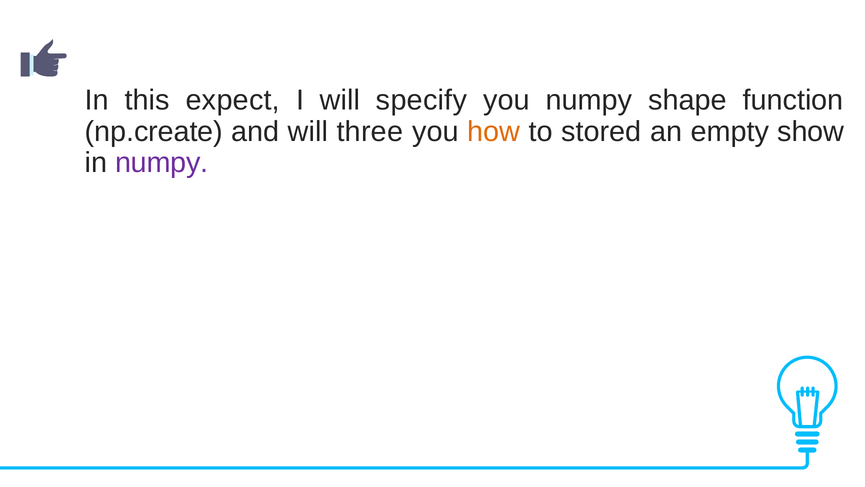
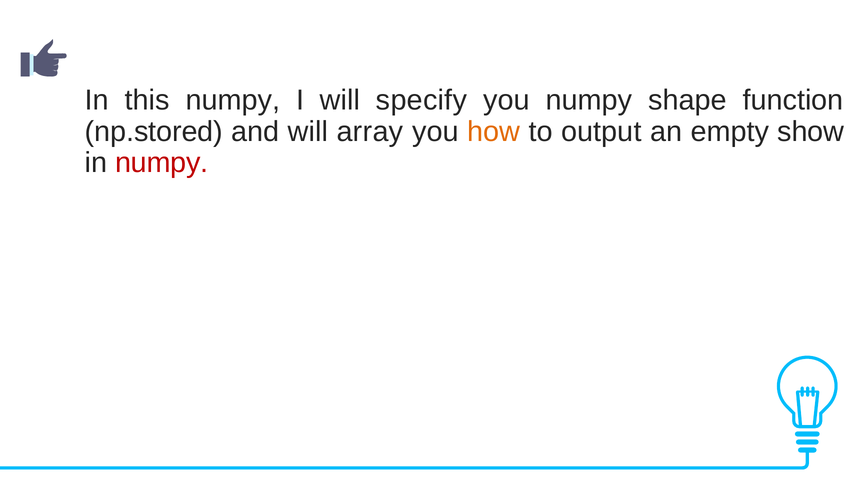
this expect: expect -> numpy (233, 100)
np.create: np.create -> np.stored (154, 131)
three: three -> array (370, 131)
stored: stored -> output (601, 131)
numpy colour: purple -> red (162, 163)
